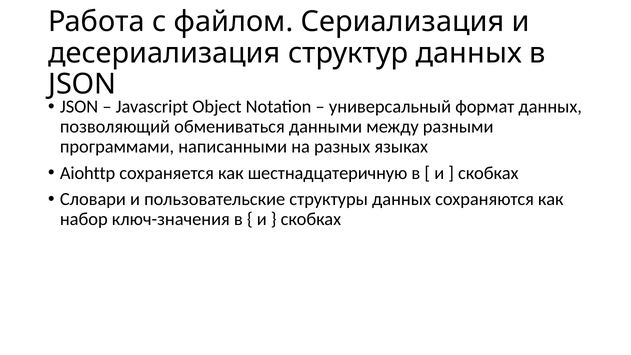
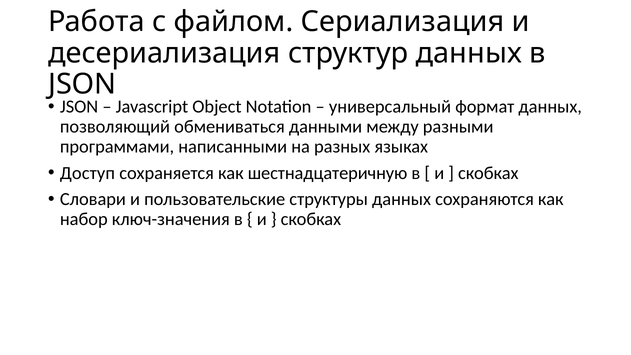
Aiohttp: Aiohttp -> Доступ (87, 173)
